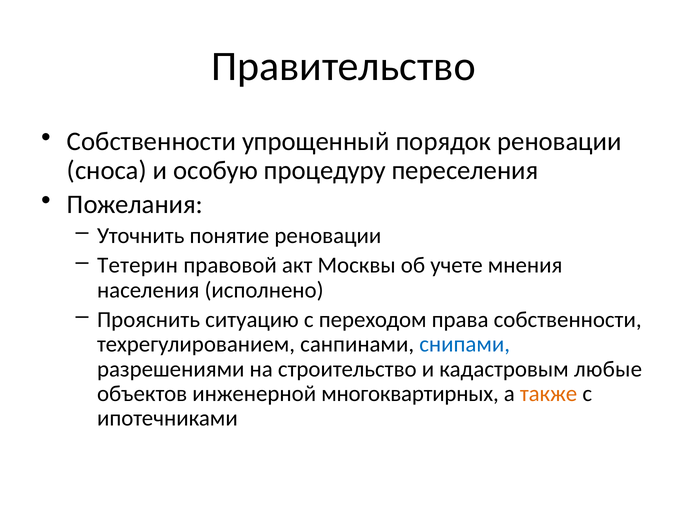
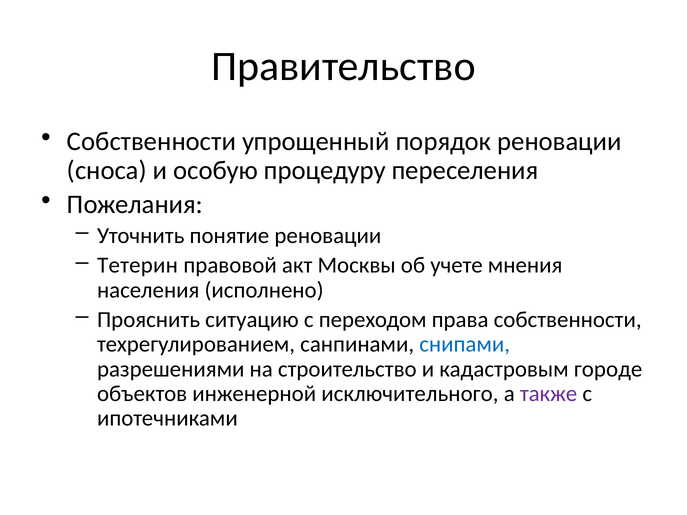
любые: любые -> городе (608, 369)
многоквартирных: многоквартирных -> исключительного (410, 394)
также colour: orange -> purple (549, 394)
